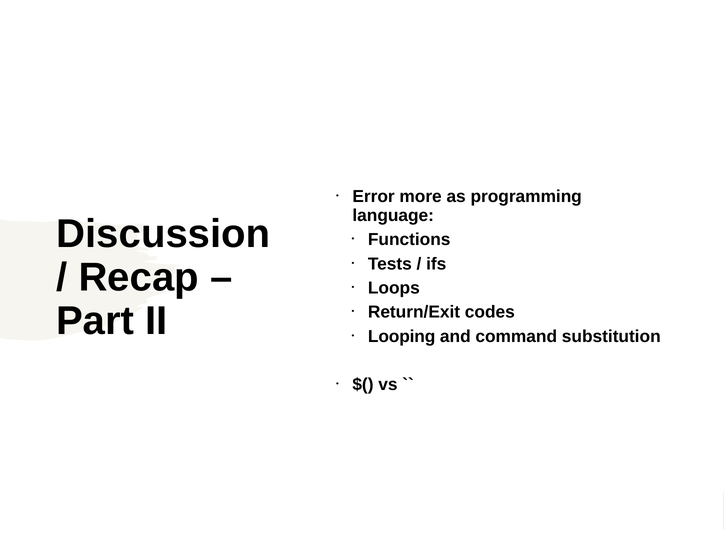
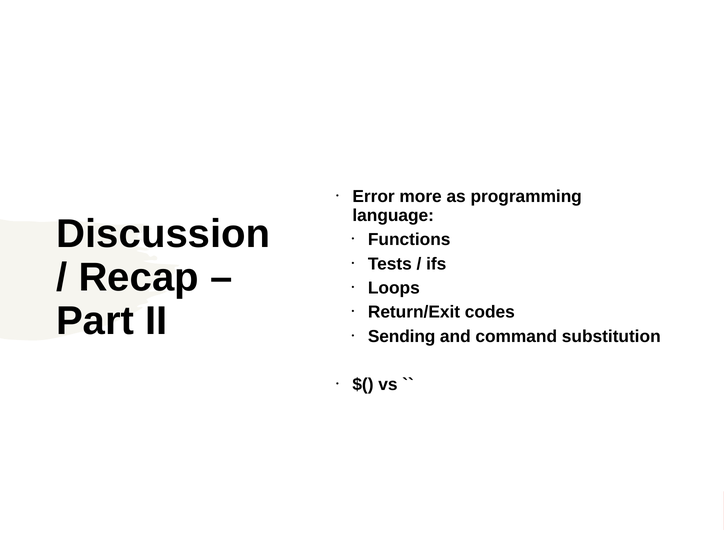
Looping: Looping -> Sending (402, 336)
